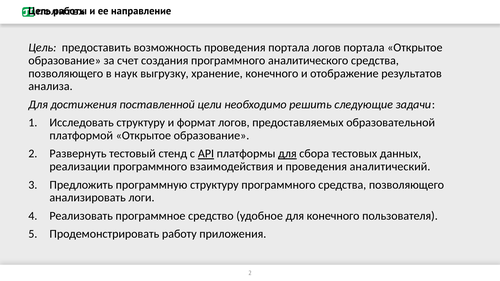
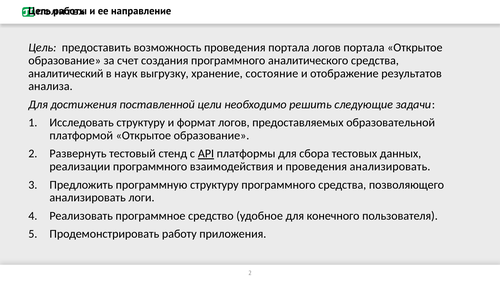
позволяющего: позволяющего -> аналитический (66, 74)
хранение конечного: конечного -> состояние (272, 74)
для underline: present -> none (287, 154)
проведения аналитический: аналитический -> анализировать (390, 167)
